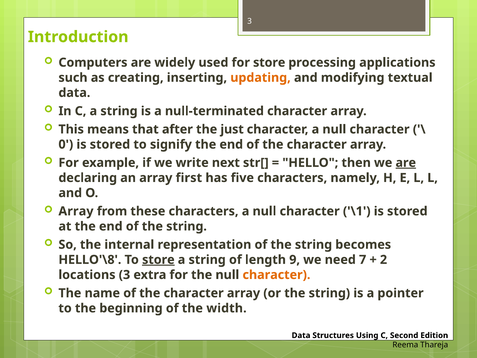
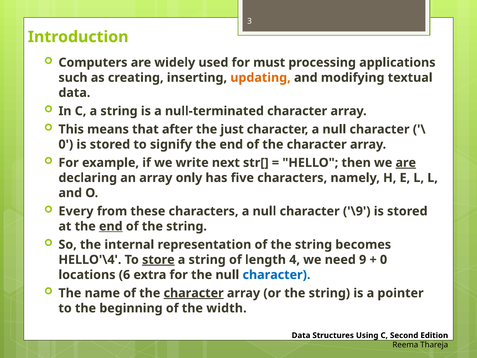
for store: store -> must (269, 62)
first: first -> only (189, 178)
Array: Array -> Every (76, 211)
\1: \1 -> \9 (357, 211)
end underline: none -> present (111, 226)
HELLO'\8: HELLO'\8 -> HELLO'\4 (90, 260)
9: 9 -> 4 (295, 260)
7: 7 -> 9 (363, 260)
2: 2 -> 0 (384, 260)
locations 3: 3 -> 6 (124, 275)
character colour: orange -> blue (276, 275)
character underline: none -> present (194, 293)
